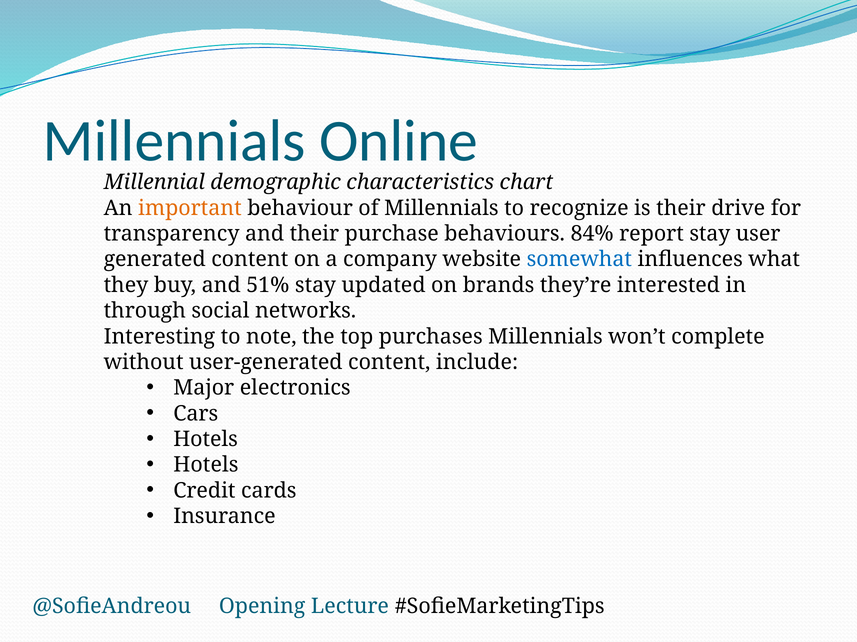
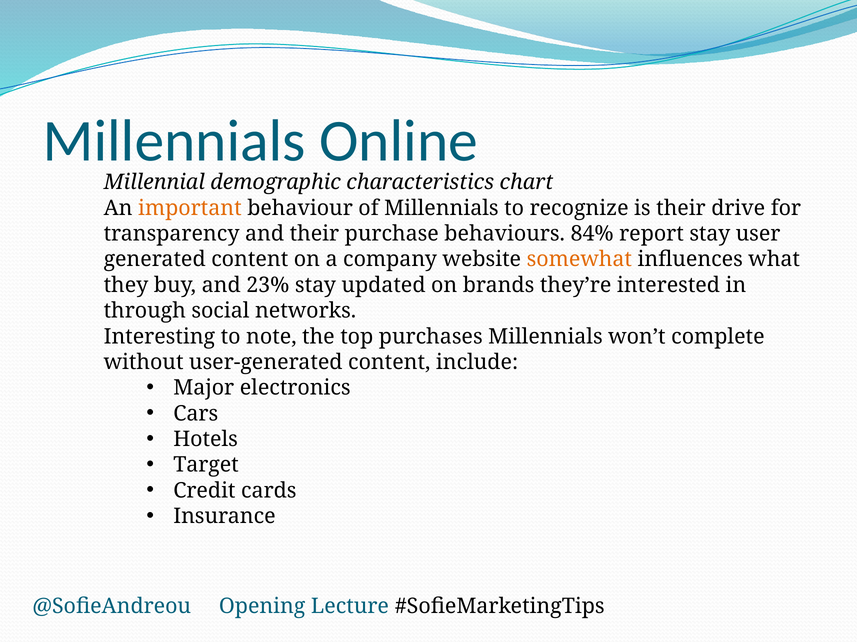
somewhat colour: blue -> orange (579, 260)
51%: 51% -> 23% (268, 285)
Hotels: Hotels -> Target (206, 465)
